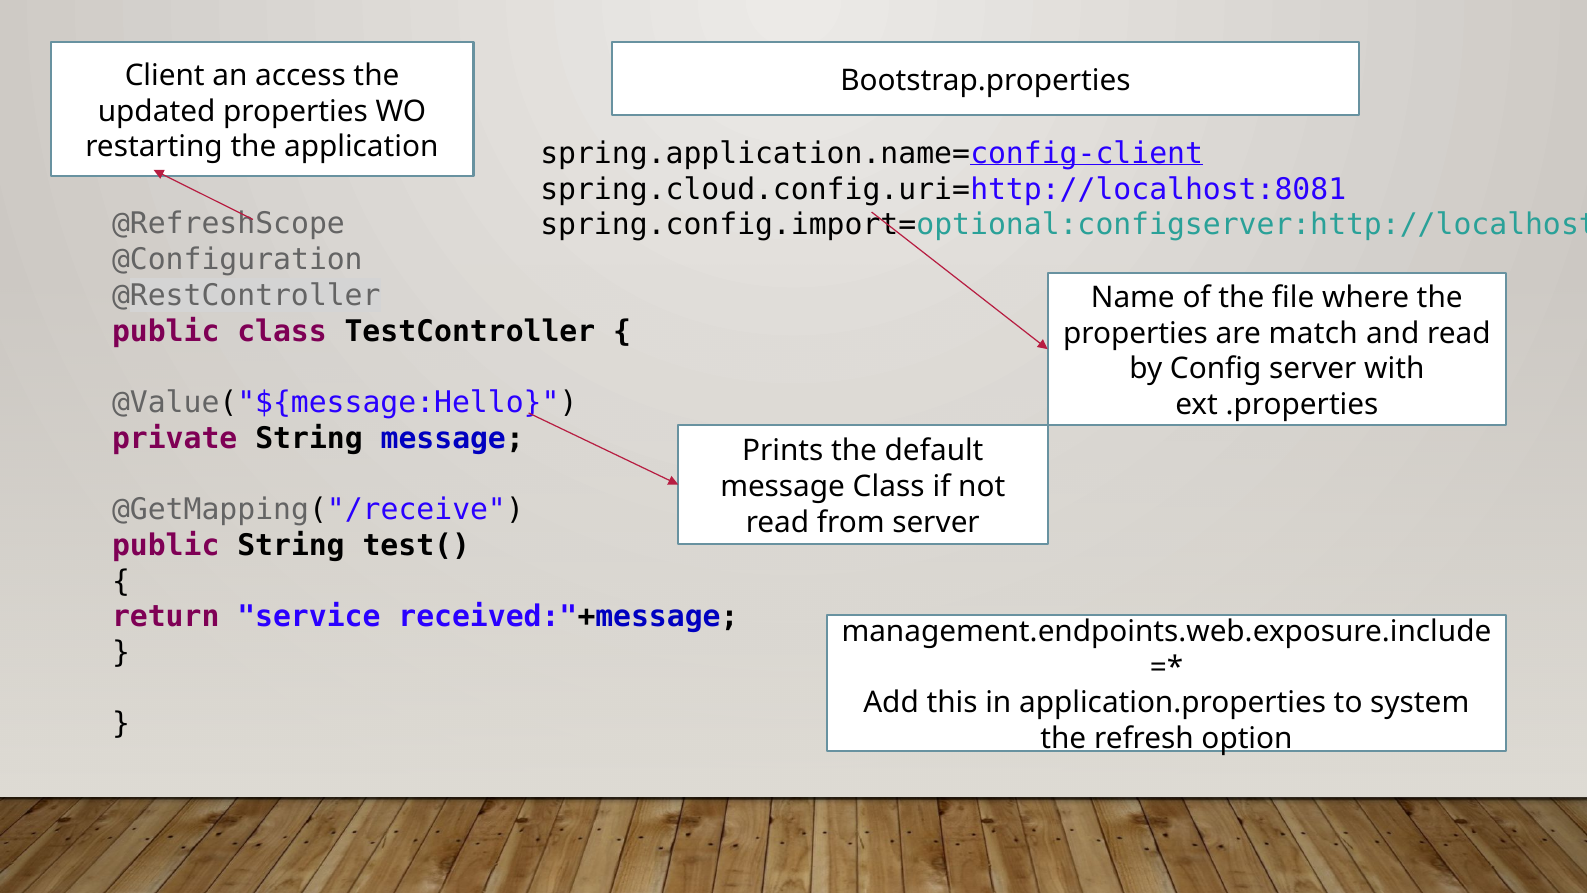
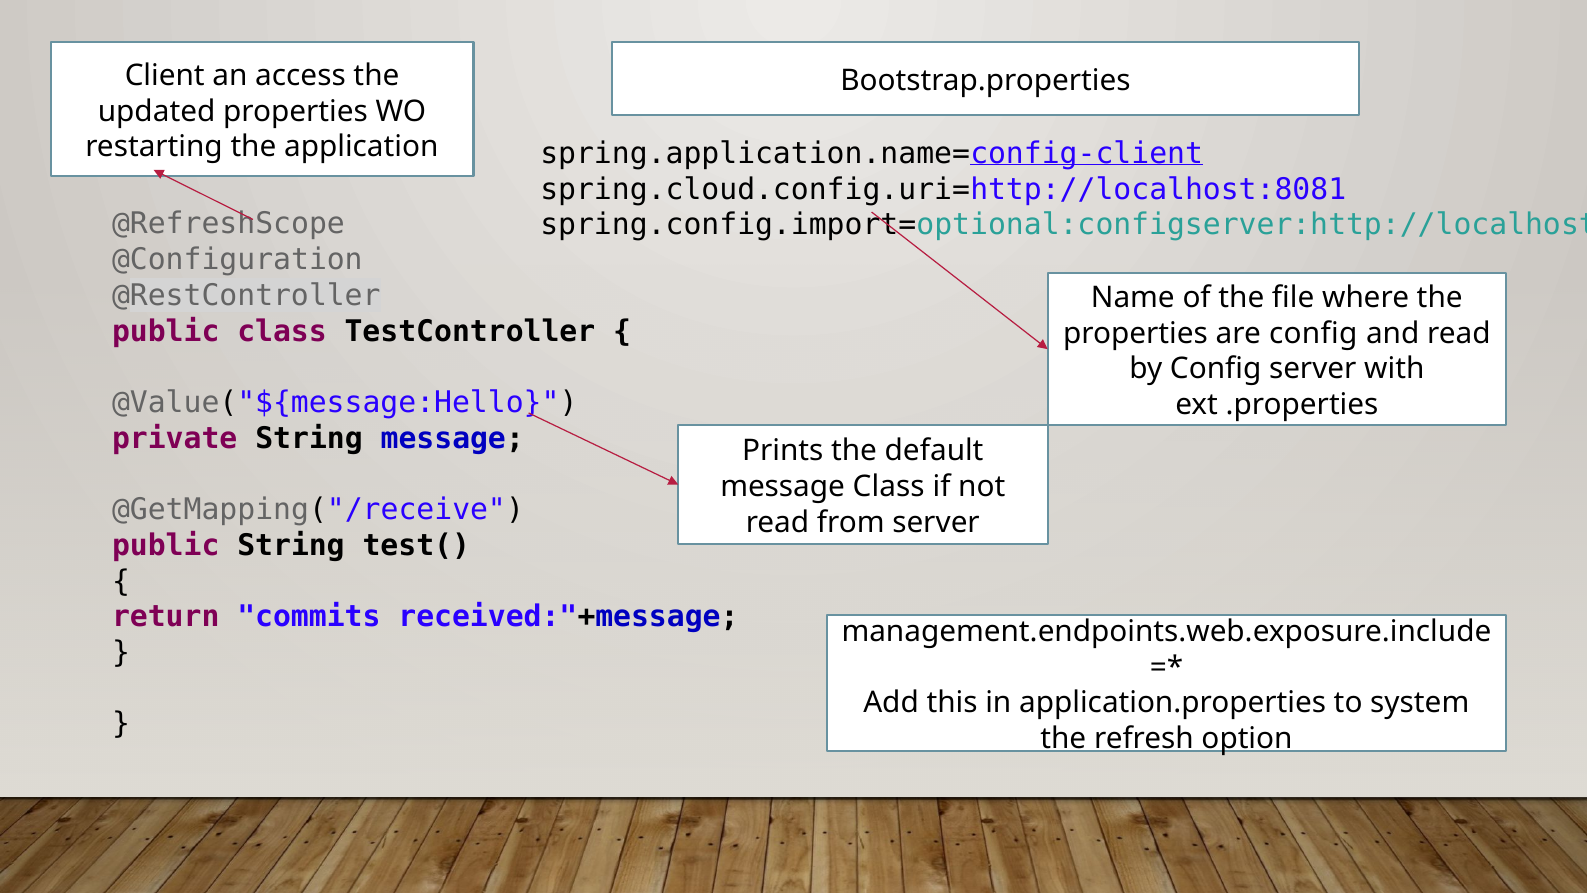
are match: match -> config (1313, 333)
service: service -> commits (309, 617)
